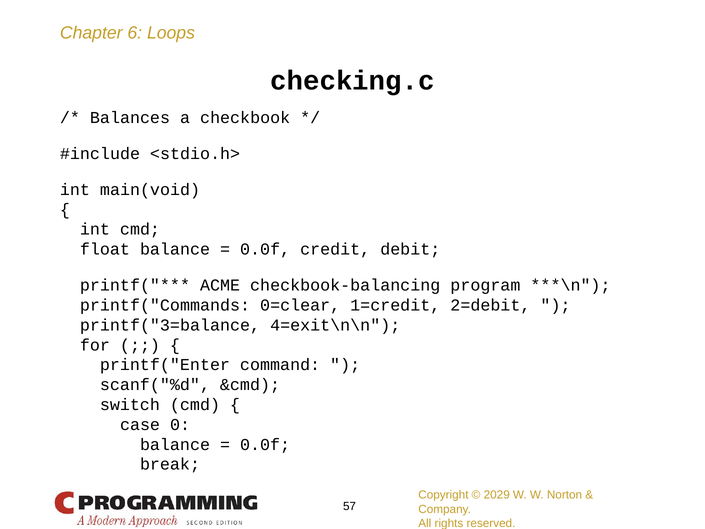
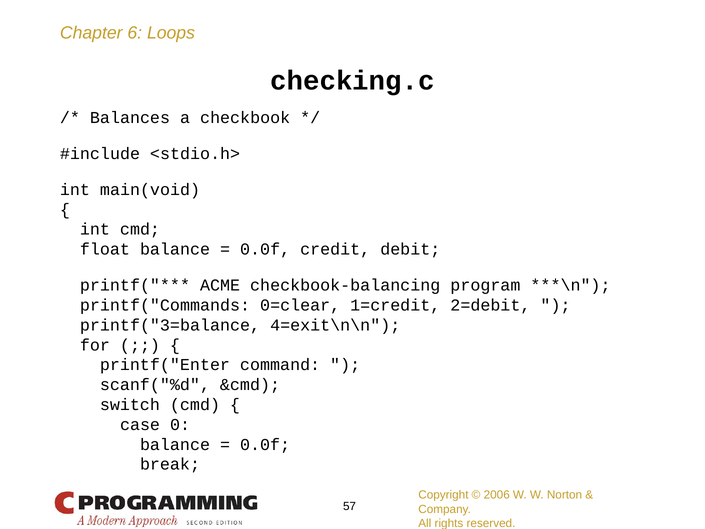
2029: 2029 -> 2006 (497, 495)
